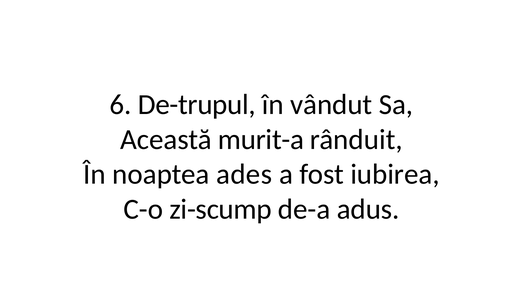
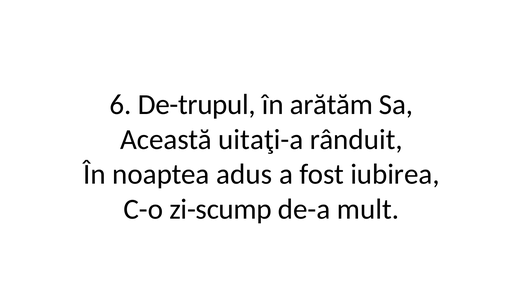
vândut: vândut -> arătăm (331, 105)
murit-a: murit-a -> uitaţi-a (261, 140)
ades: ades -> adus (244, 174)
adus: adus -> mult (368, 209)
